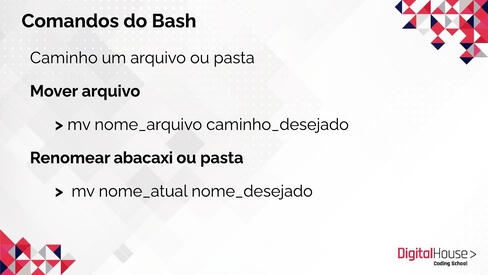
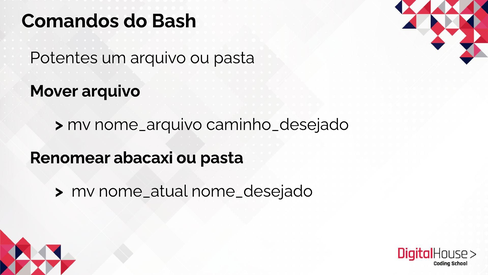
Caminho: Caminho -> Potentes (64, 58)
